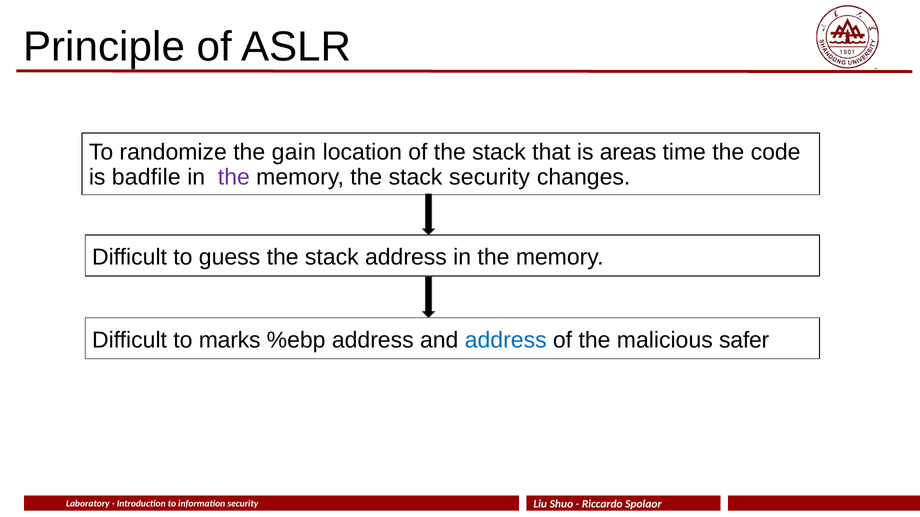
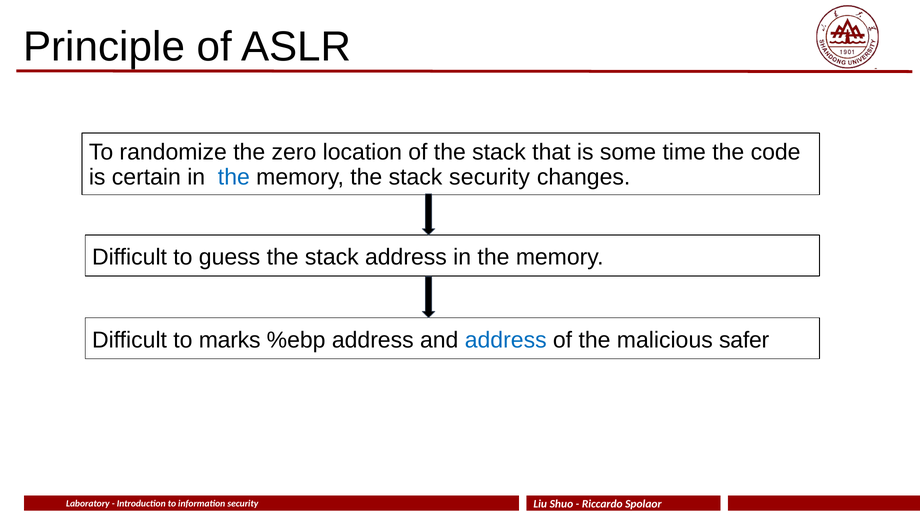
gain: gain -> zero (294, 152)
areas: areas -> some (628, 152)
badfile: badfile -> certain (146, 177)
the colour: purple -> blue (234, 177)
